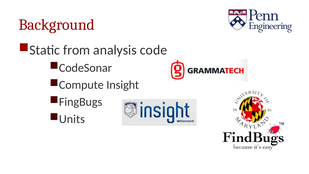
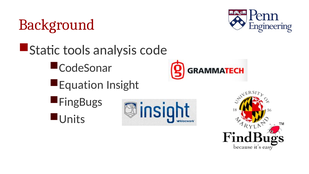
from: from -> tools (77, 50)
Compute: Compute -> Equation (81, 85)
